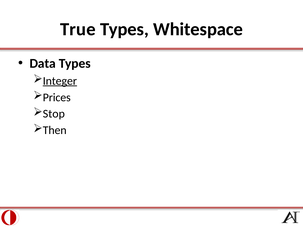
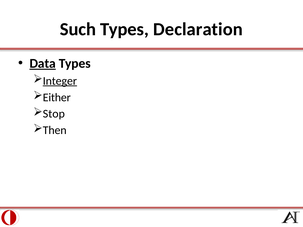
True: True -> Such (78, 29)
Whitespace: Whitespace -> Declaration (198, 29)
Data underline: none -> present (43, 64)
Prices: Prices -> Either (57, 97)
